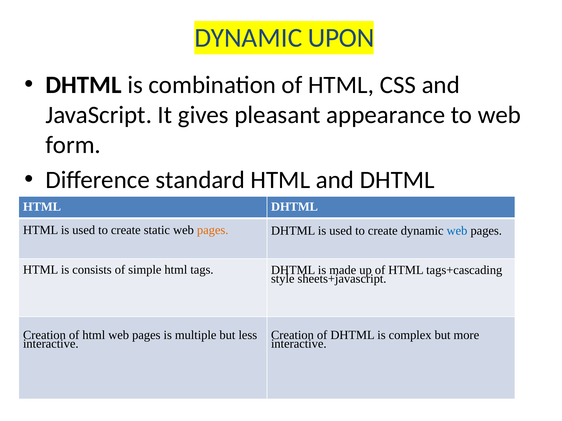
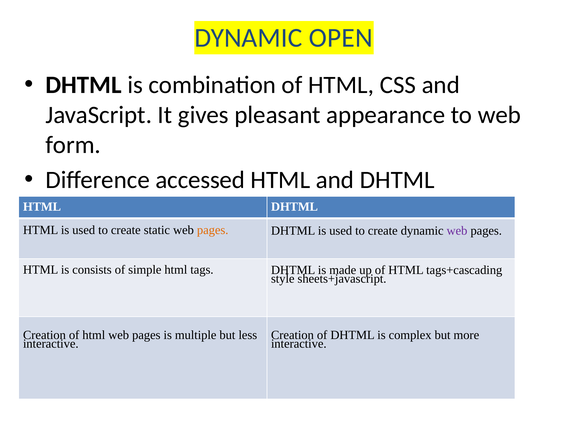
UPON: UPON -> OPEN (341, 38)
standard: standard -> accessed (200, 180)
web colour: blue -> purple (457, 231)
